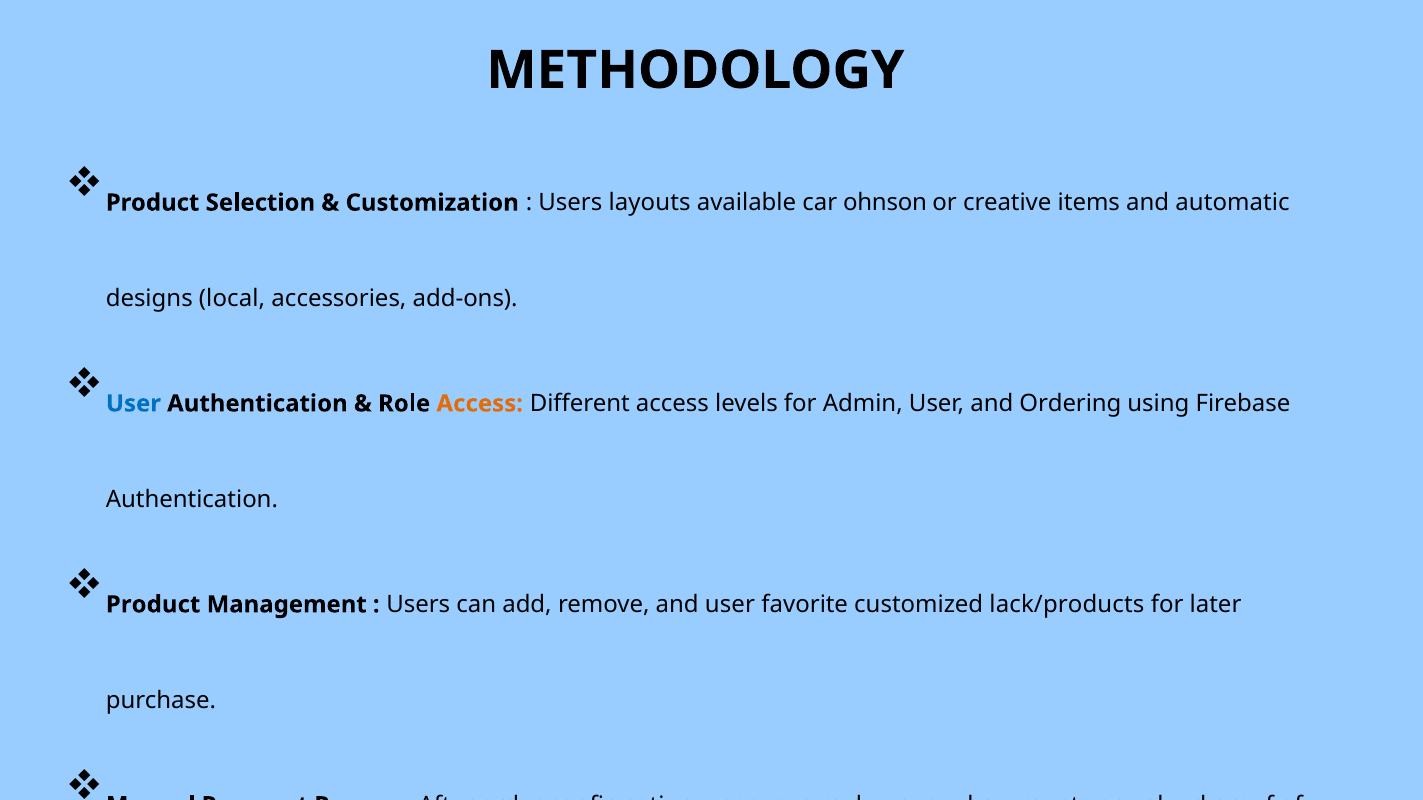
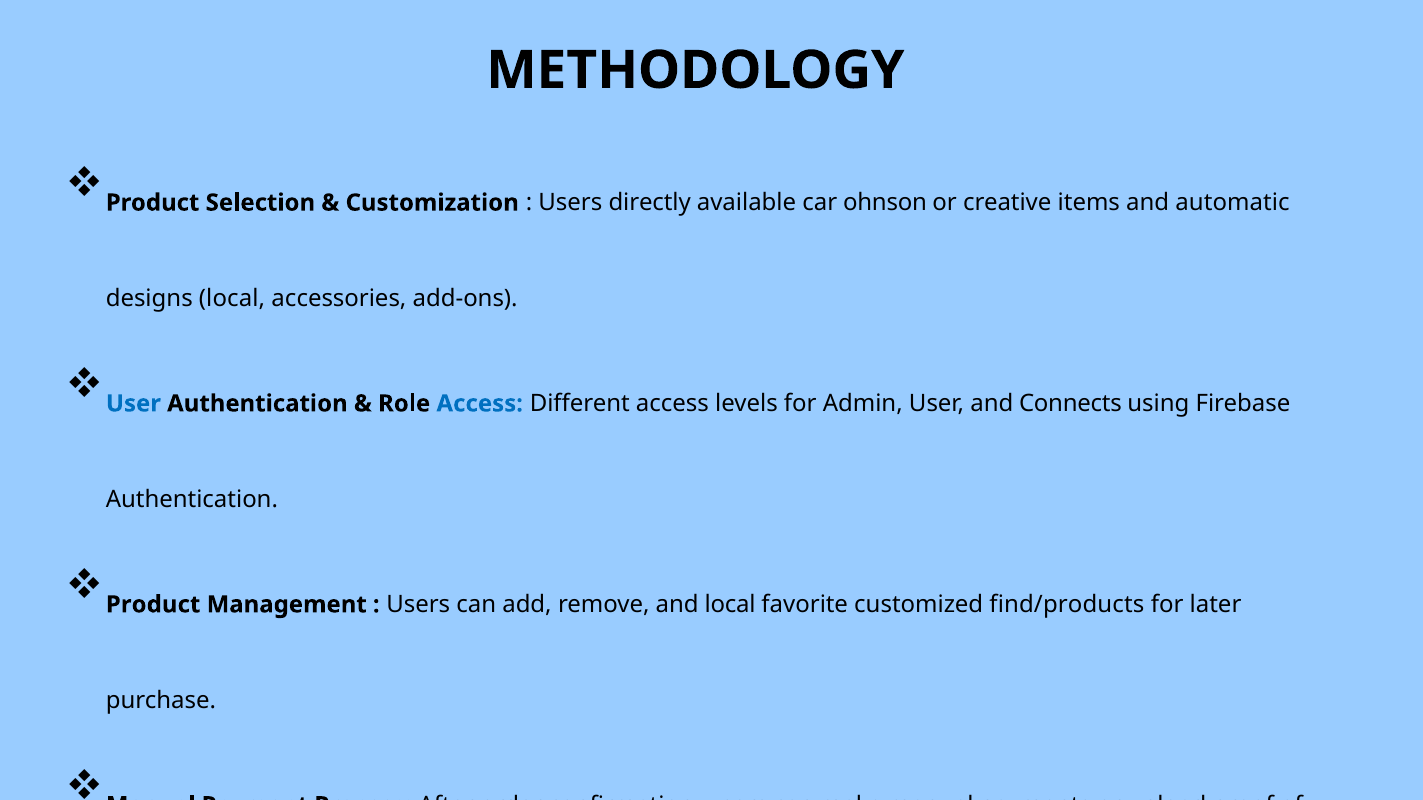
layouts: layouts -> directly (650, 203)
Access colour: orange -> blue (480, 404)
Ordering: Ordering -> Connects (1070, 404)
and user: user -> local (730, 605)
lack/products: lack/products -> find/products (1067, 605)
